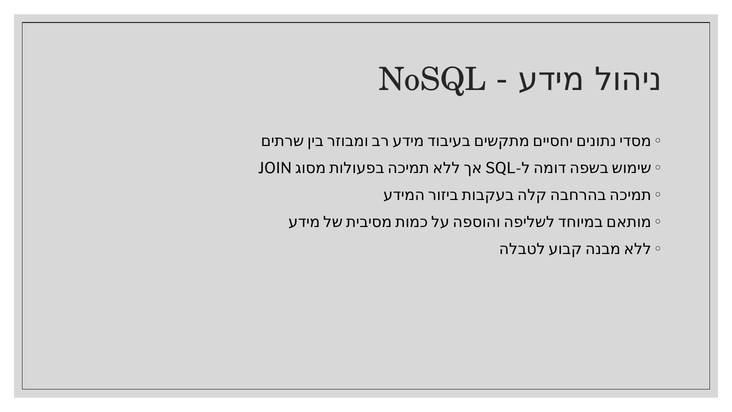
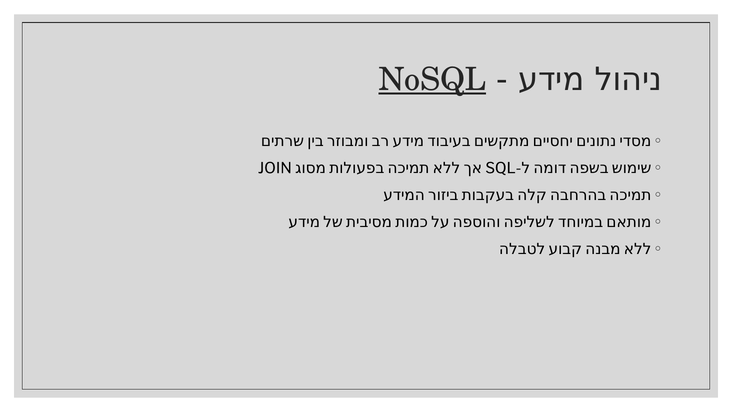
NoSQL underline: none -> present (432, 80)
